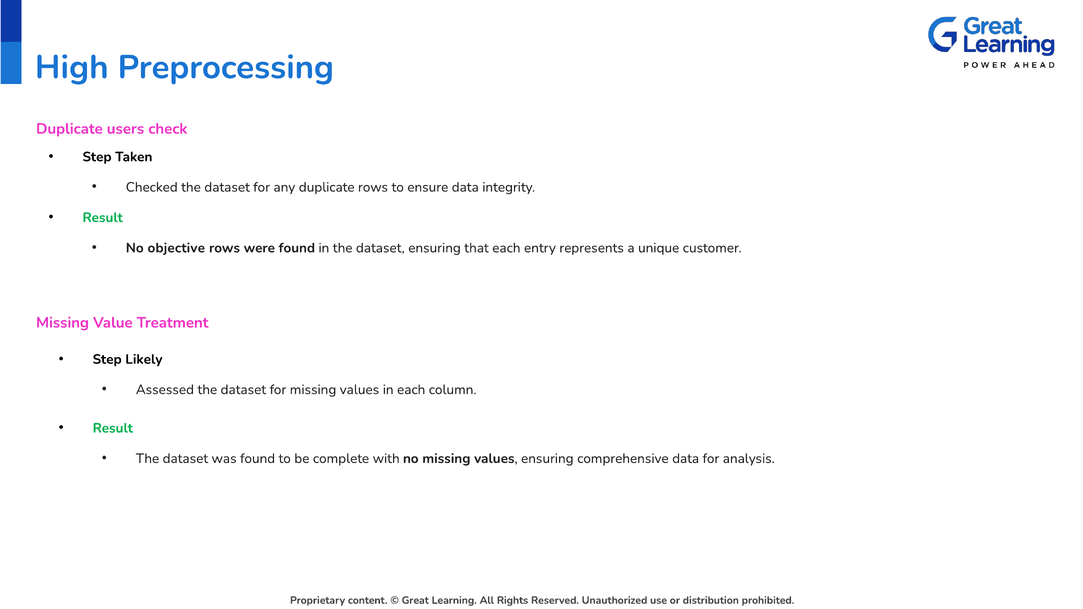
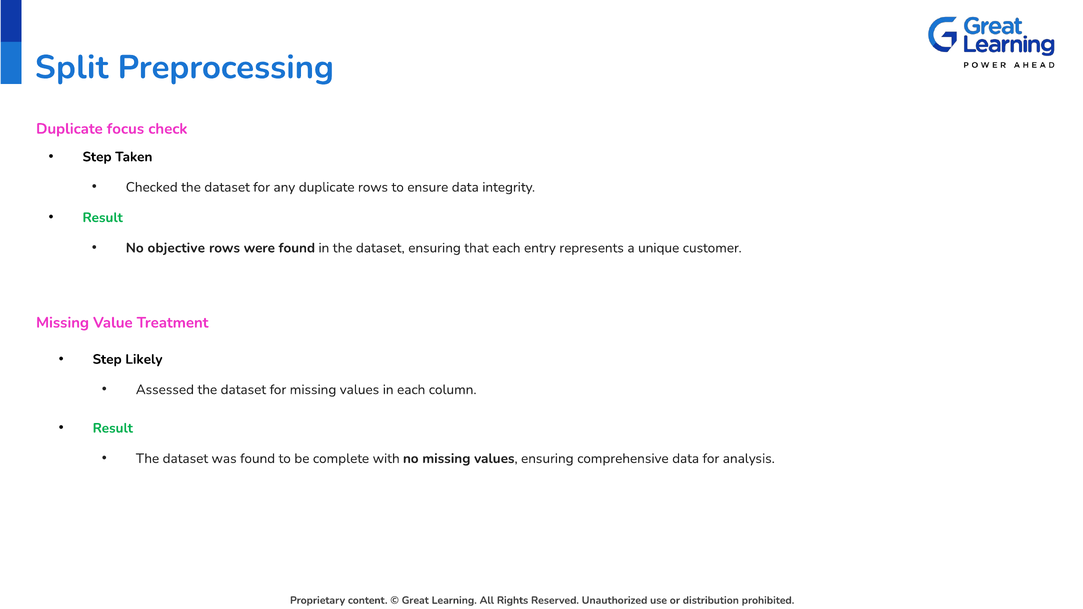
High: High -> Split (72, 67)
users: users -> focus (125, 129)
